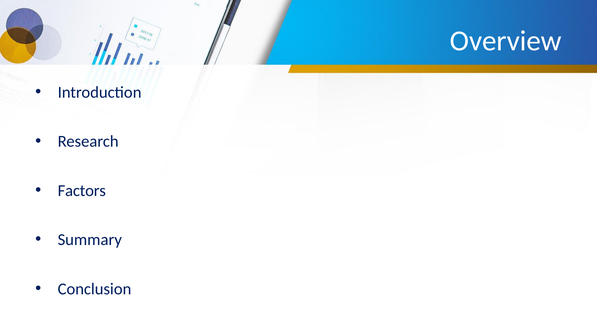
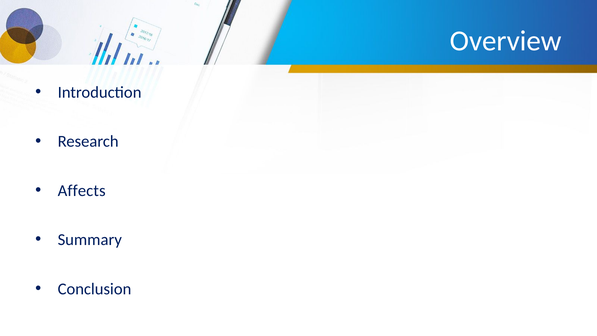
Factors: Factors -> Affects (82, 191)
